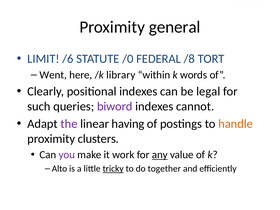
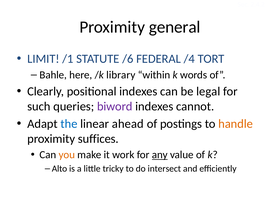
/6: /6 -> /1 (68, 59)
/0: /0 -> /6 (128, 59)
/8: /8 -> /4 (189, 59)
Went: Went -> Bahle (53, 75)
the colour: purple -> blue (69, 124)
having: having -> ahead (128, 124)
clusters: clusters -> suffices (98, 139)
you colour: purple -> orange (67, 155)
tricky underline: present -> none (113, 169)
together: together -> intersect (164, 169)
